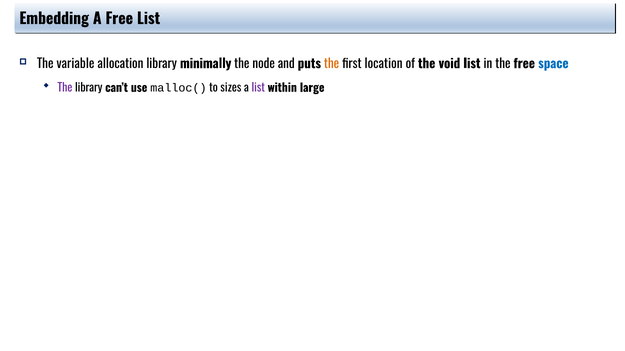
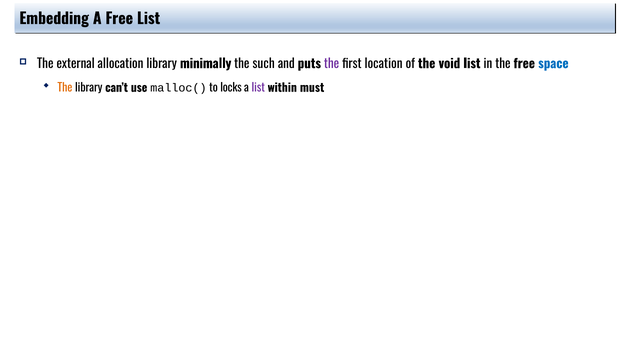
variable: variable -> external (76, 64)
node: node -> such (264, 64)
the colour: orange -> purple (332, 64)
The colour: purple -> orange (65, 88)
sizes: sizes -> locks (231, 88)
large: large -> must (312, 88)
